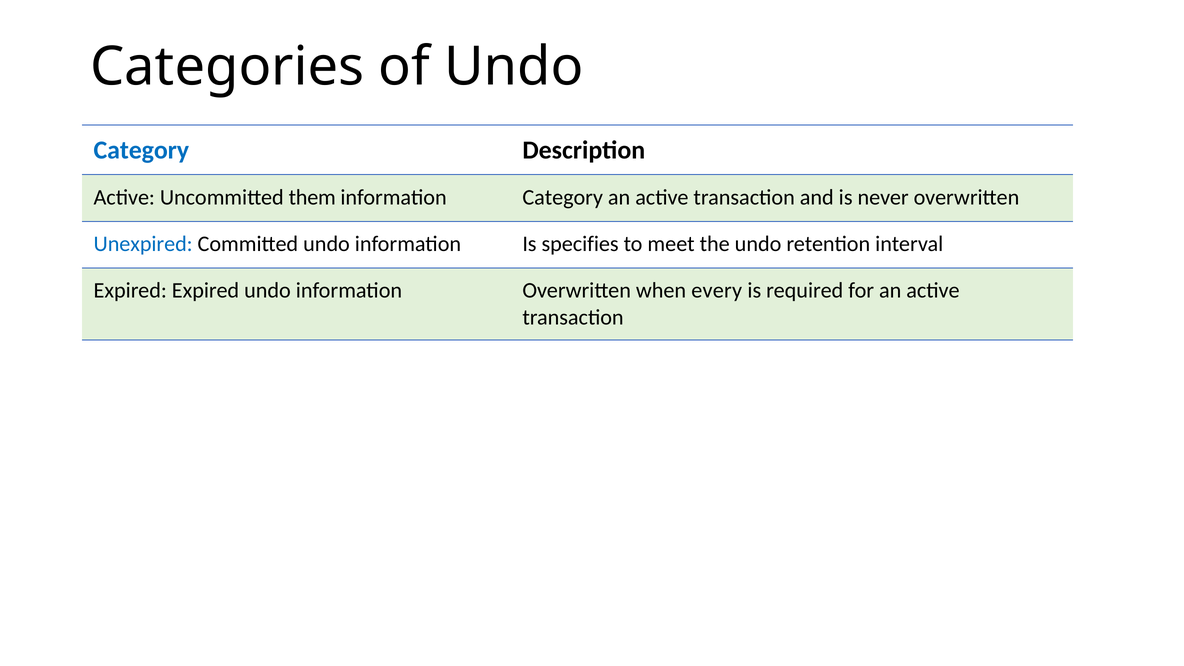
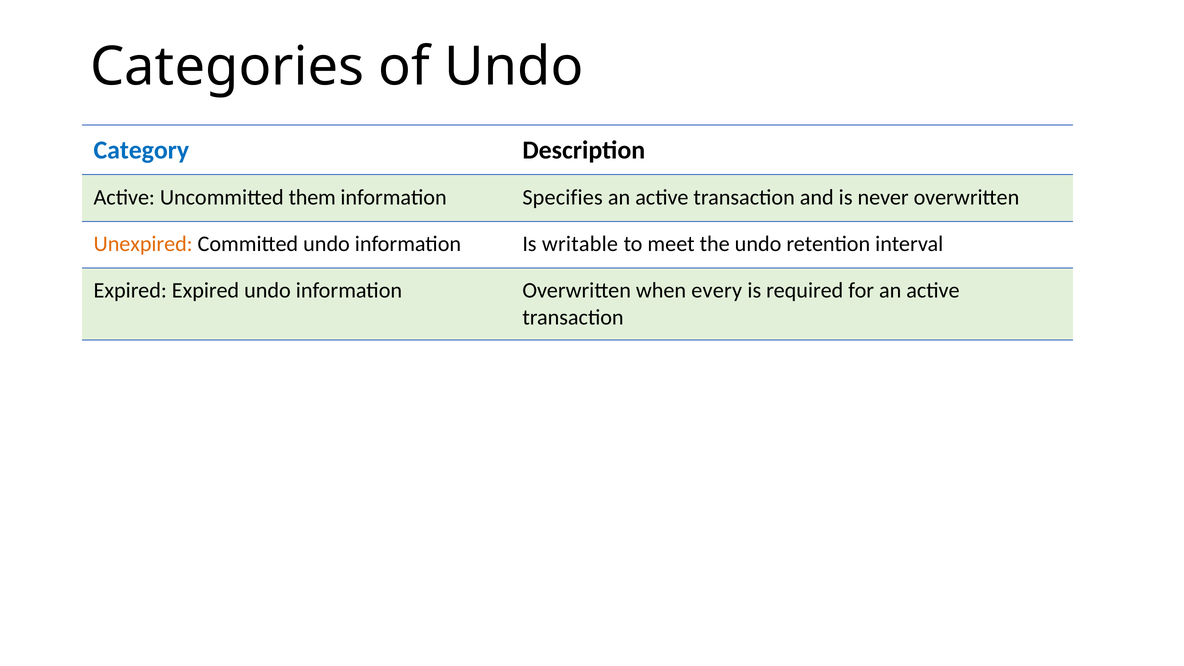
information Category: Category -> Specifies (563, 197)
Unexpired colour: blue -> orange (143, 244)
specifies: specifies -> writable (580, 244)
